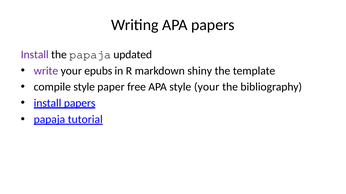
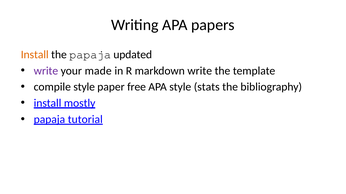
Install colour: purple -> orange (35, 55)
epubs: epubs -> made (98, 71)
markdown shiny: shiny -> write (200, 71)
style your: your -> stats (207, 87)
install papers: papers -> mostly (80, 103)
